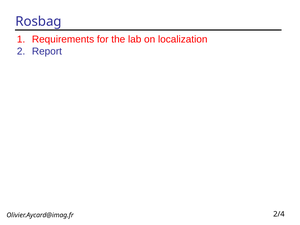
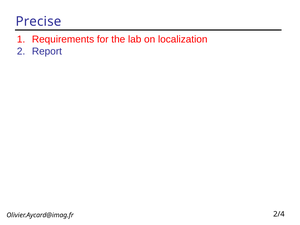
Rosbag: Rosbag -> Precise (38, 21)
